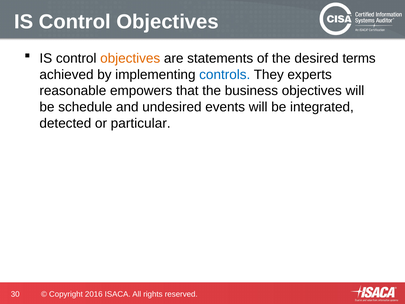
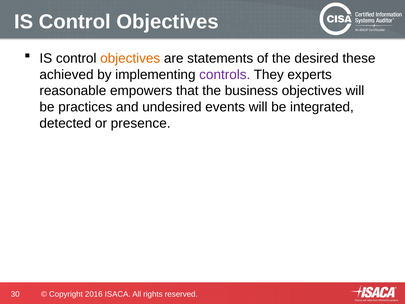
terms: terms -> these (359, 58)
controls colour: blue -> purple (225, 75)
schedule: schedule -> practices (85, 107)
particular: particular -> presence (141, 123)
